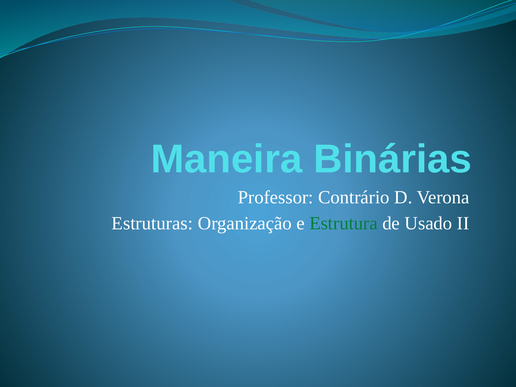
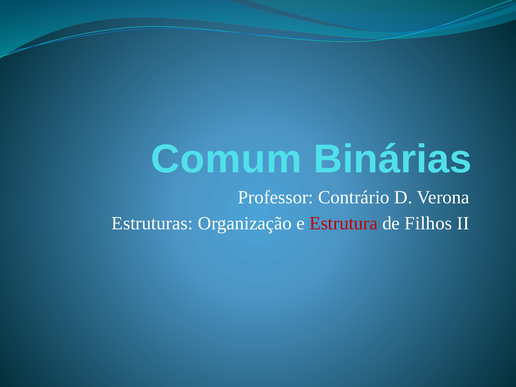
Maneira: Maneira -> Comum (226, 159)
Estrutura colour: green -> red (344, 223)
Usado: Usado -> Filhos (428, 223)
